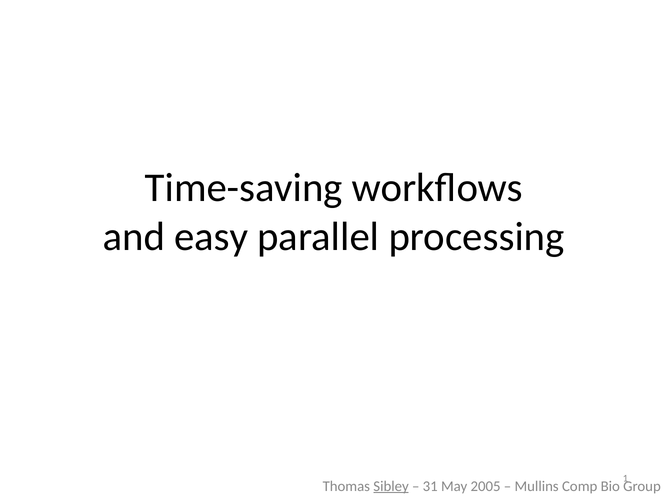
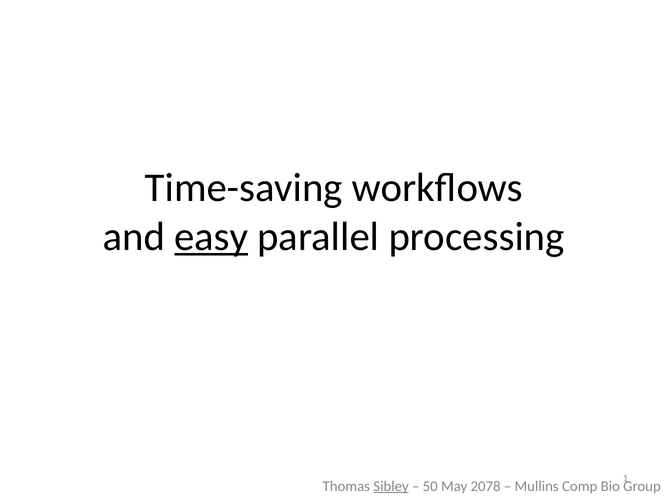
easy underline: none -> present (211, 237)
31: 31 -> 50 (430, 486)
2005: 2005 -> 2078 (486, 486)
